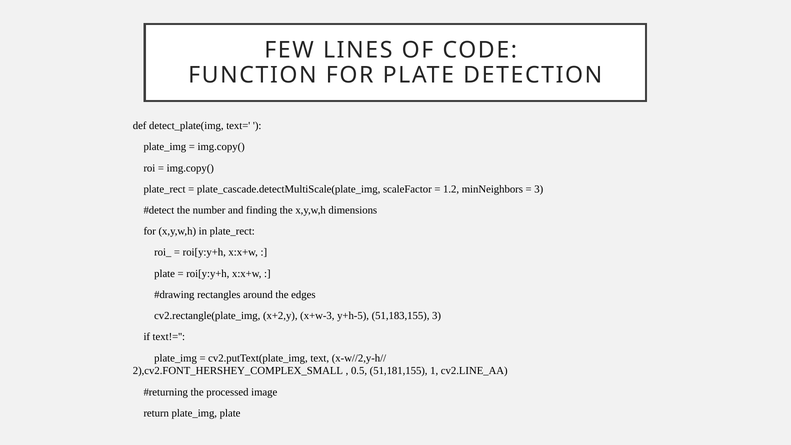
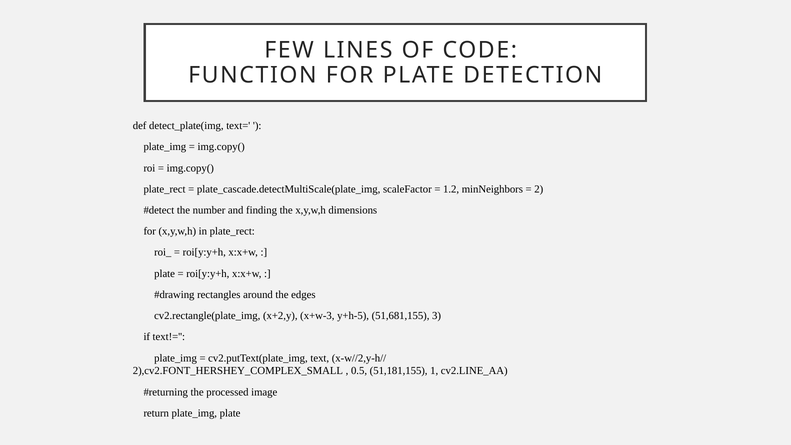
3: 3 -> 2 (539, 189)
51,183,155: 51,183,155 -> 51,681,155 (401, 316)
